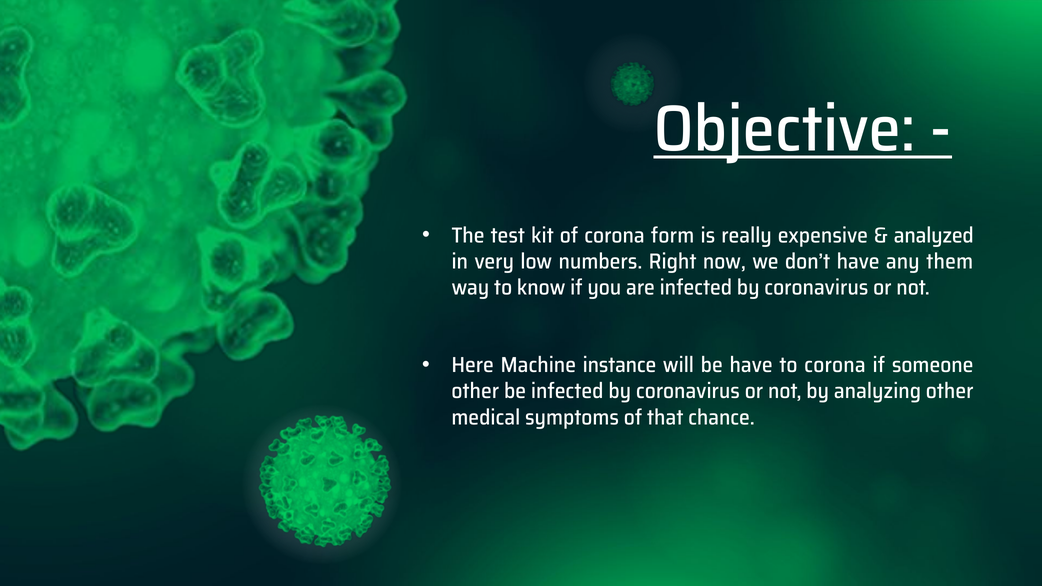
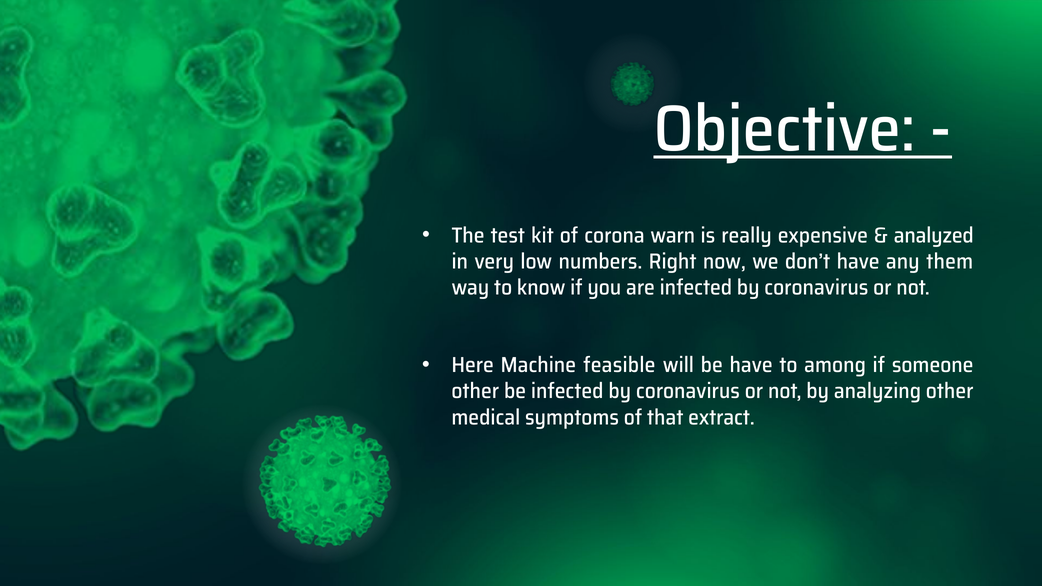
form: form -> warn (673, 235)
instance: instance -> feasible (619, 365)
to corona: corona -> among (835, 365)
chance: chance -> extract (722, 417)
